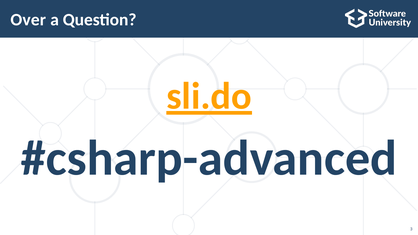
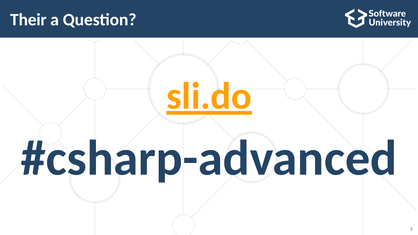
Over: Over -> Their (28, 20)
